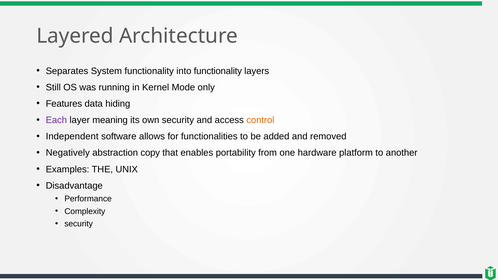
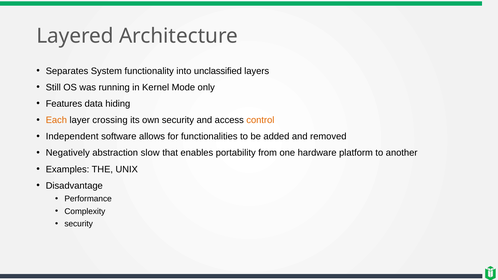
into functionality: functionality -> unclassified (218, 71)
Each colour: purple -> orange (56, 120)
meaning: meaning -> crossing (110, 120)
copy: copy -> slow (150, 153)
